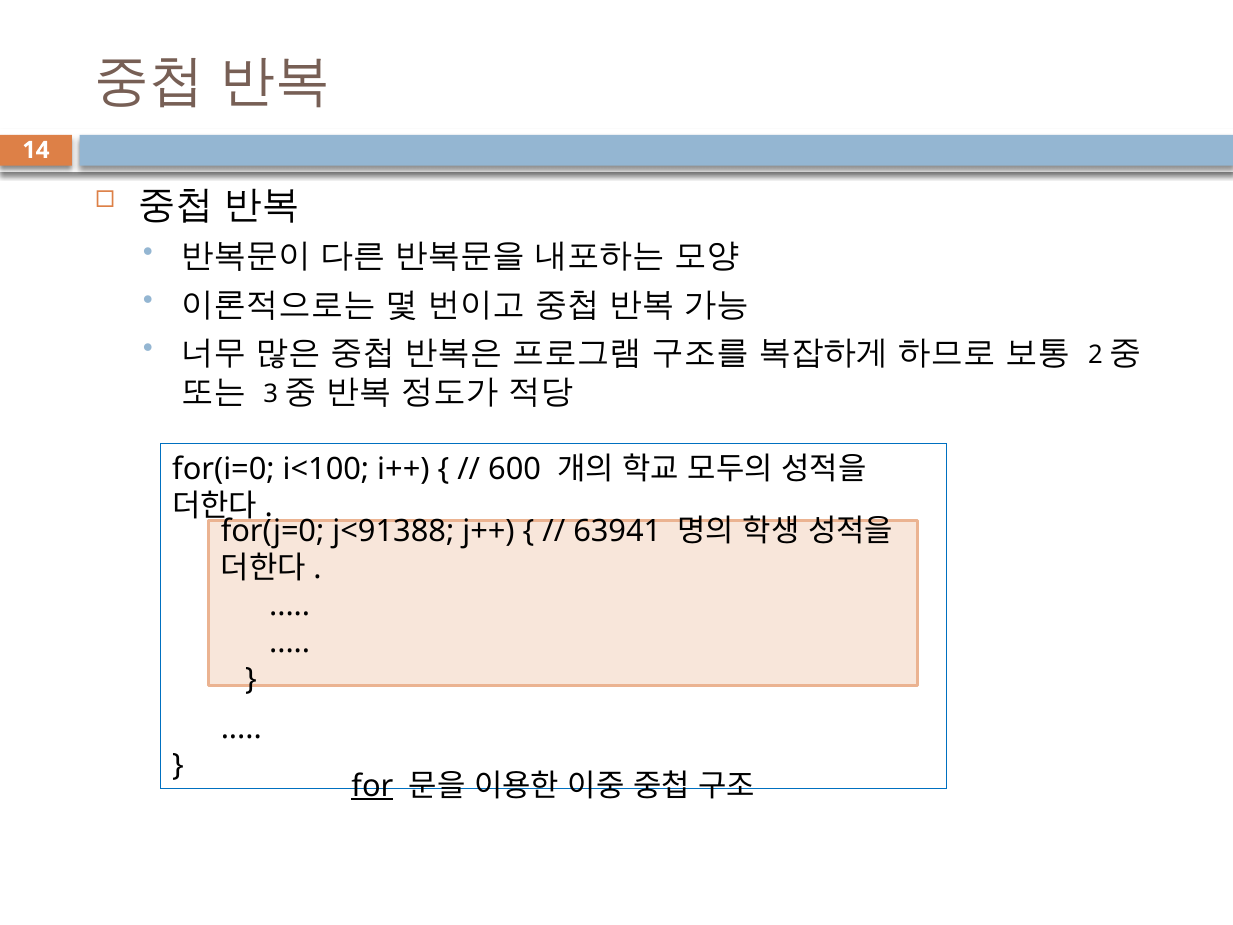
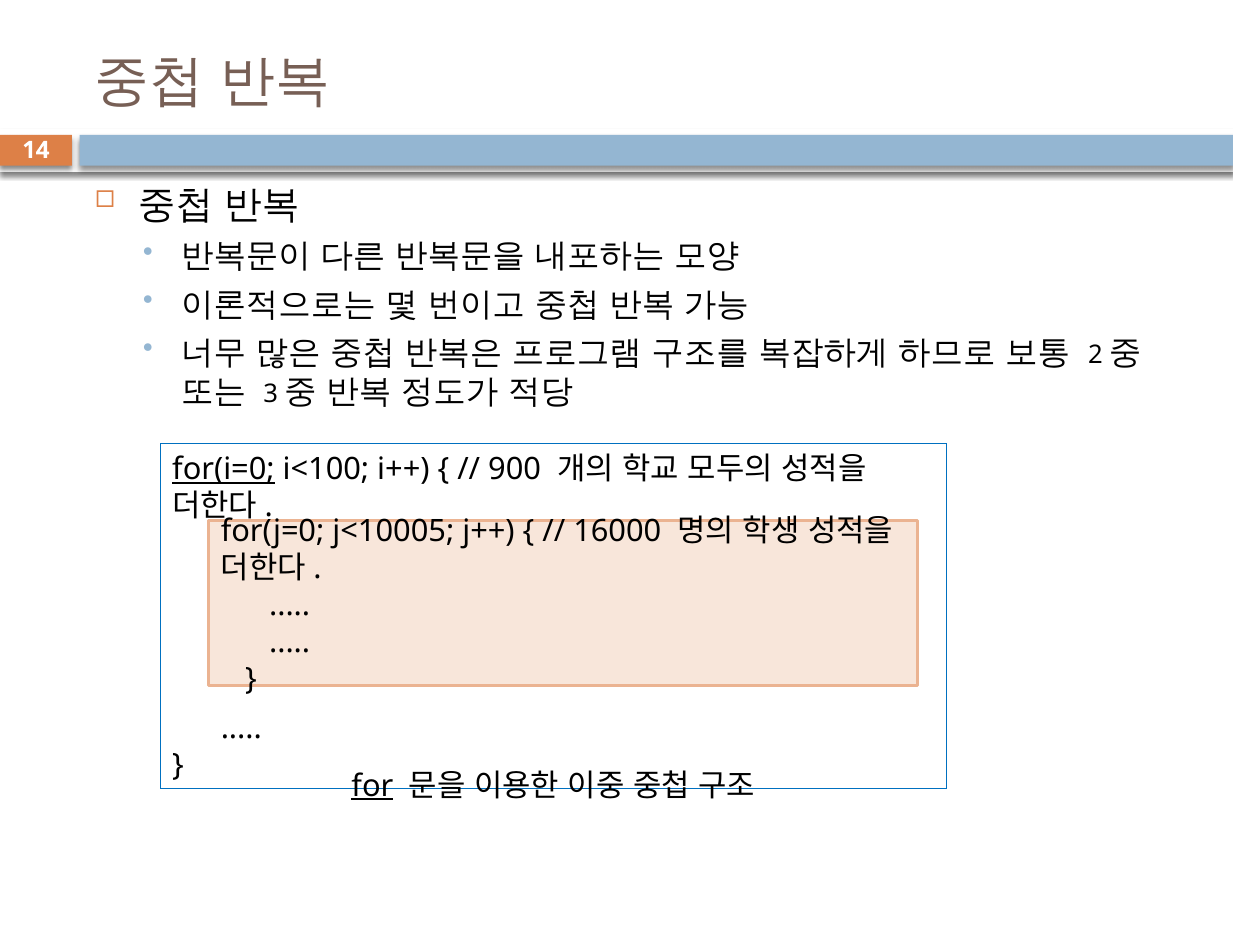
for(i=0 underline: none -> present (223, 470)
600: 600 -> 900 (515, 470)
j<91388: j<91388 -> j<10005 (393, 531)
63941: 63941 -> 16000 (617, 531)
